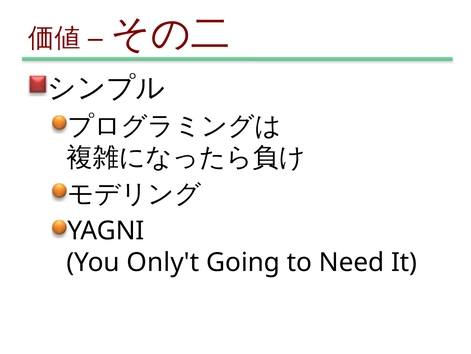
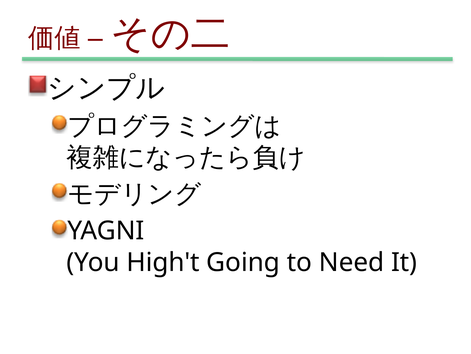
Only't: Only't -> High't (163, 262)
